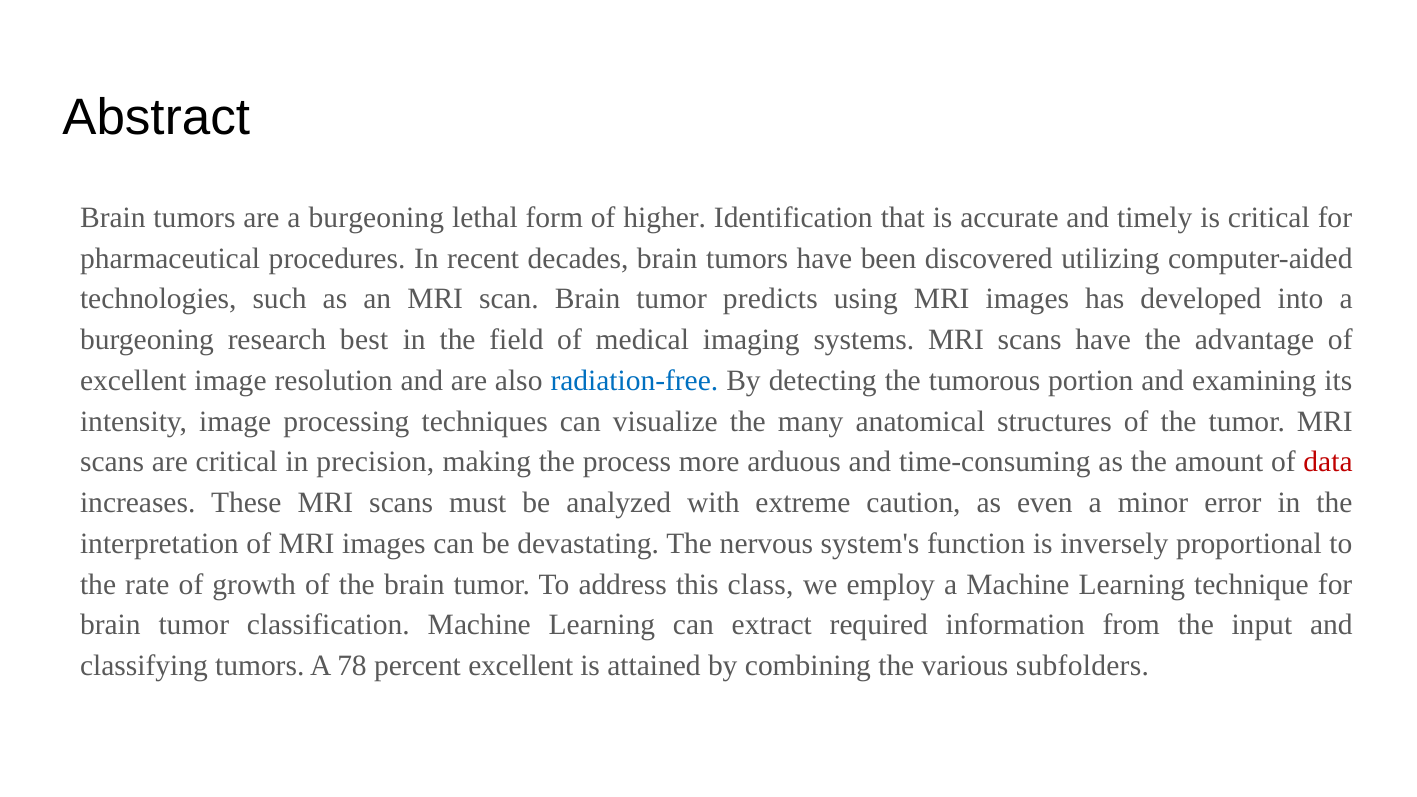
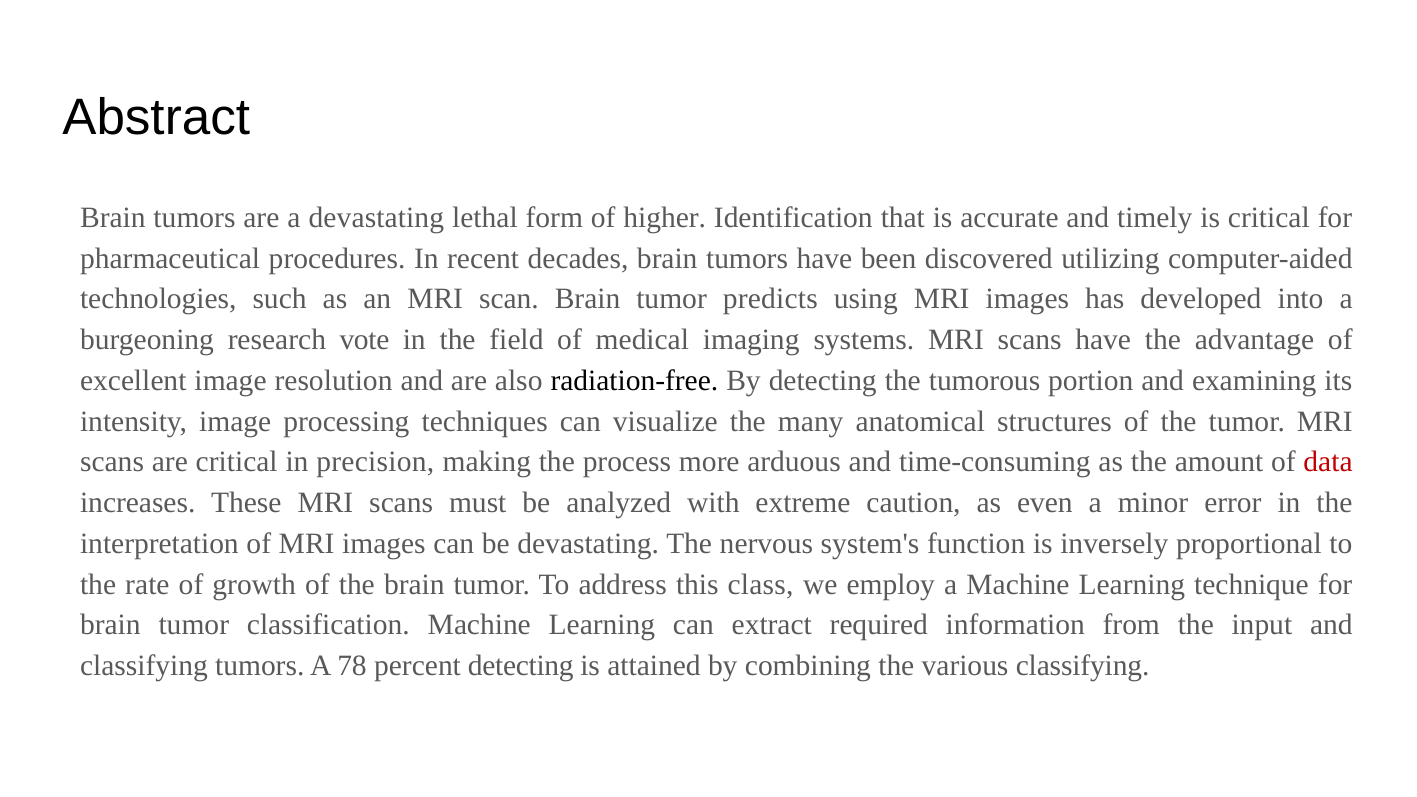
are a burgeoning: burgeoning -> devastating (376, 218)
best: best -> vote (364, 340)
radiation-free colour: blue -> black (634, 381)
percent excellent: excellent -> detecting (521, 666)
various subfolders: subfolders -> classifying (1083, 666)
